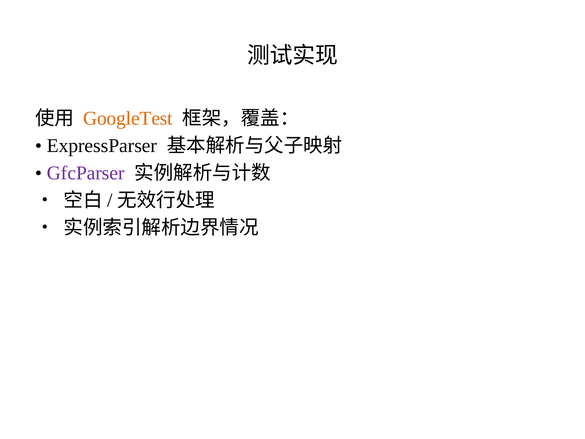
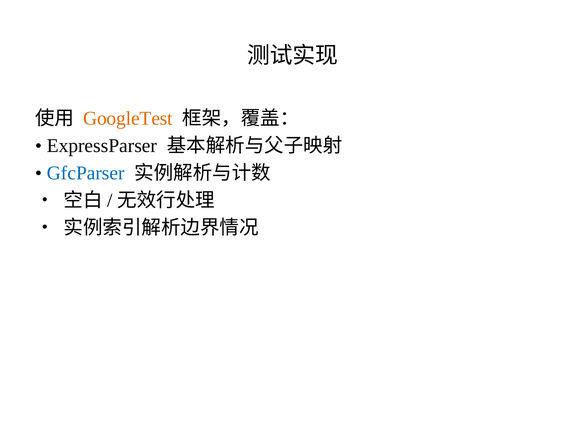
GfcParser colour: purple -> blue (86, 173)
